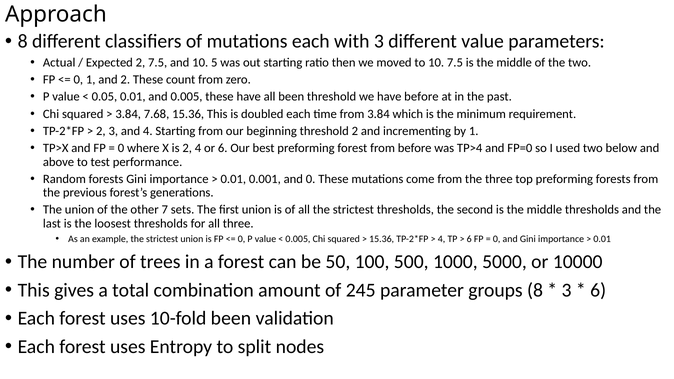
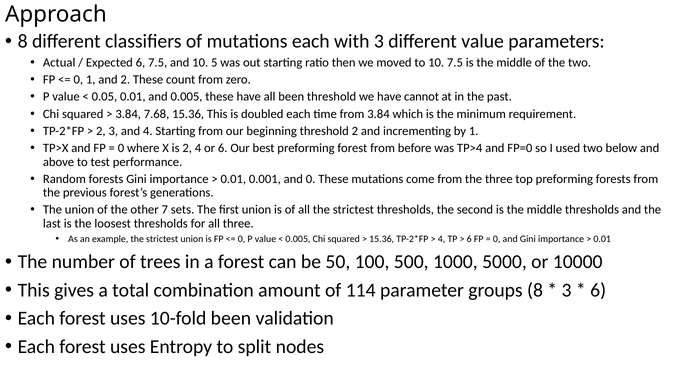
Expected 2: 2 -> 6 (140, 62)
have before: before -> cannot (422, 97)
245: 245 -> 114 (361, 290)
